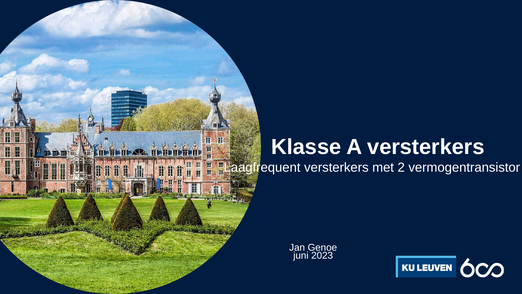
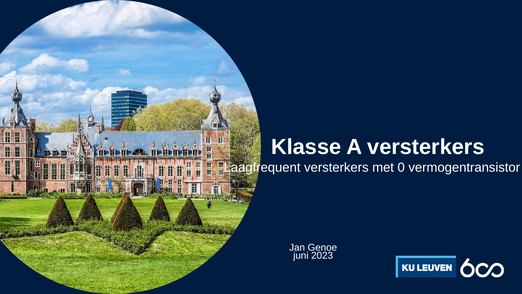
2: 2 -> 0 (401, 167)
